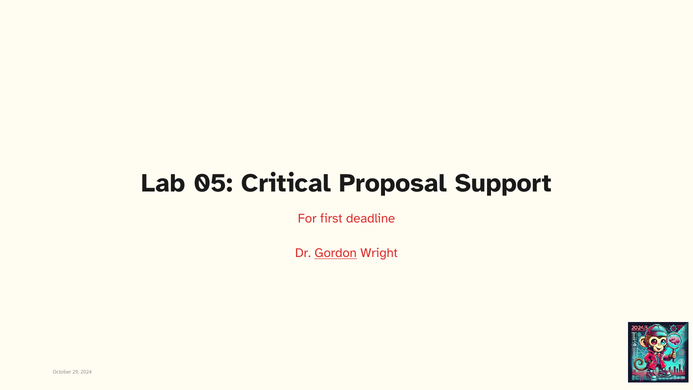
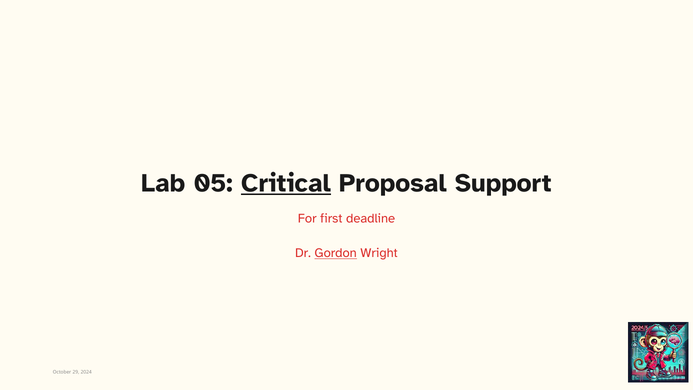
Critical underline: none -> present (286, 183)
